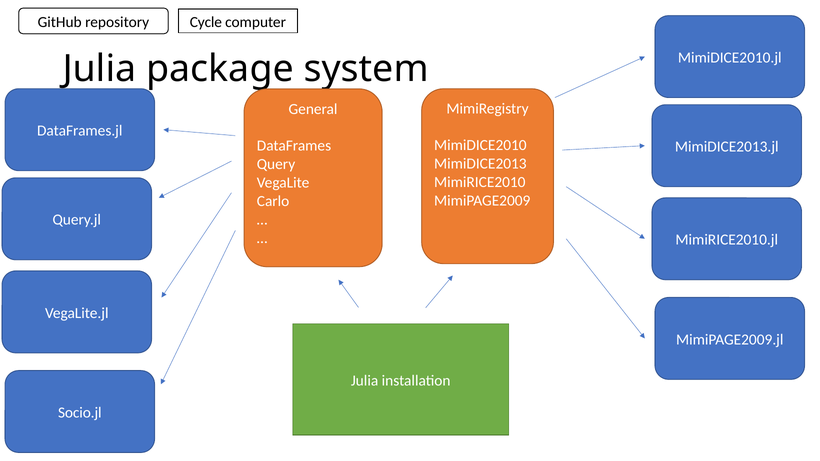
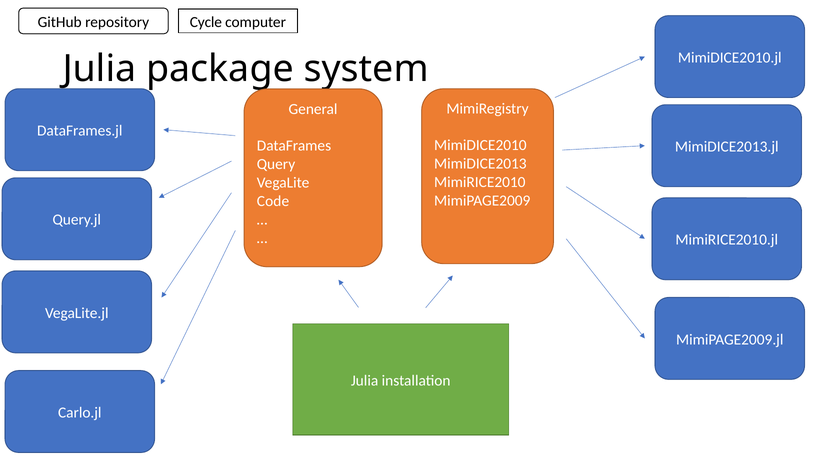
Carlo: Carlo -> Code (273, 201)
Socio.jl: Socio.jl -> Carlo.jl (80, 413)
